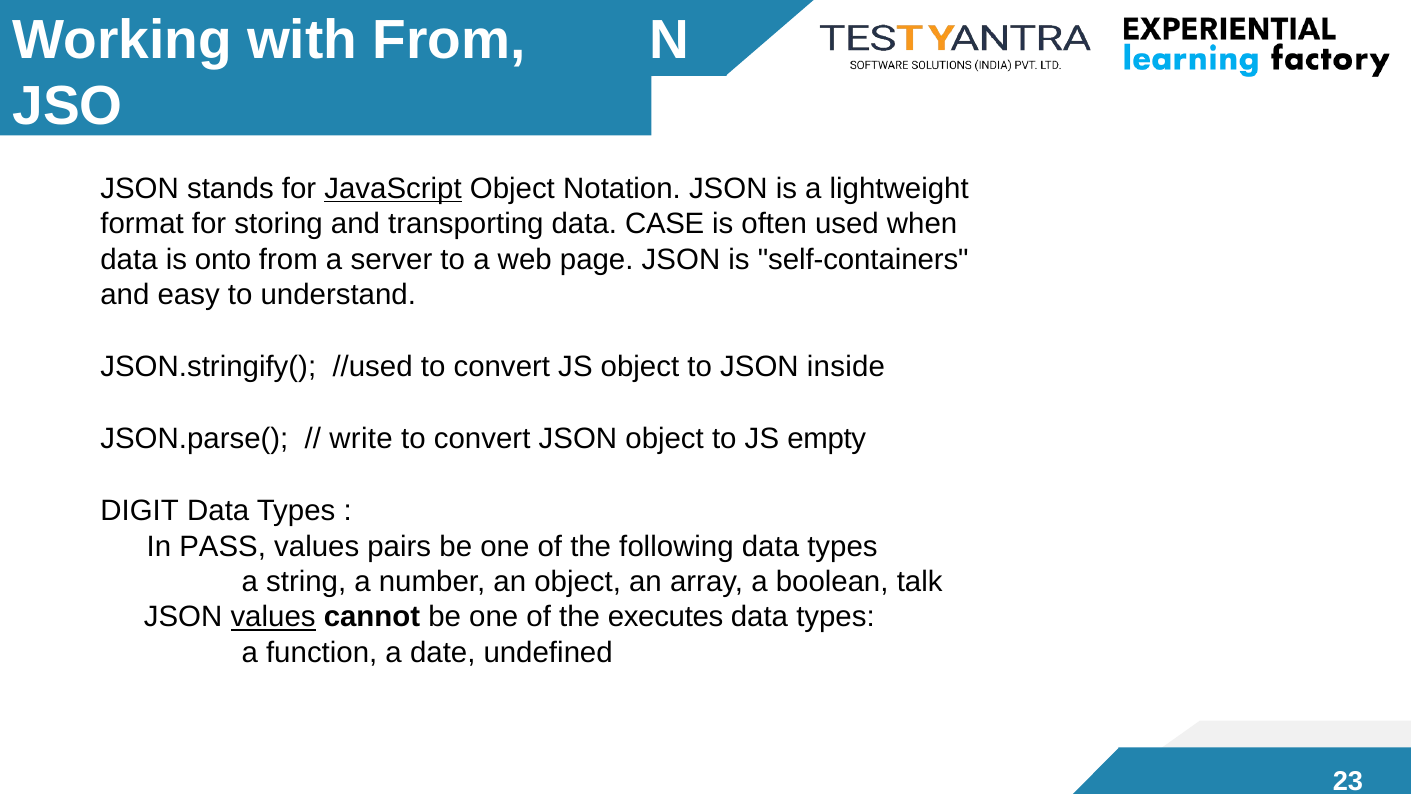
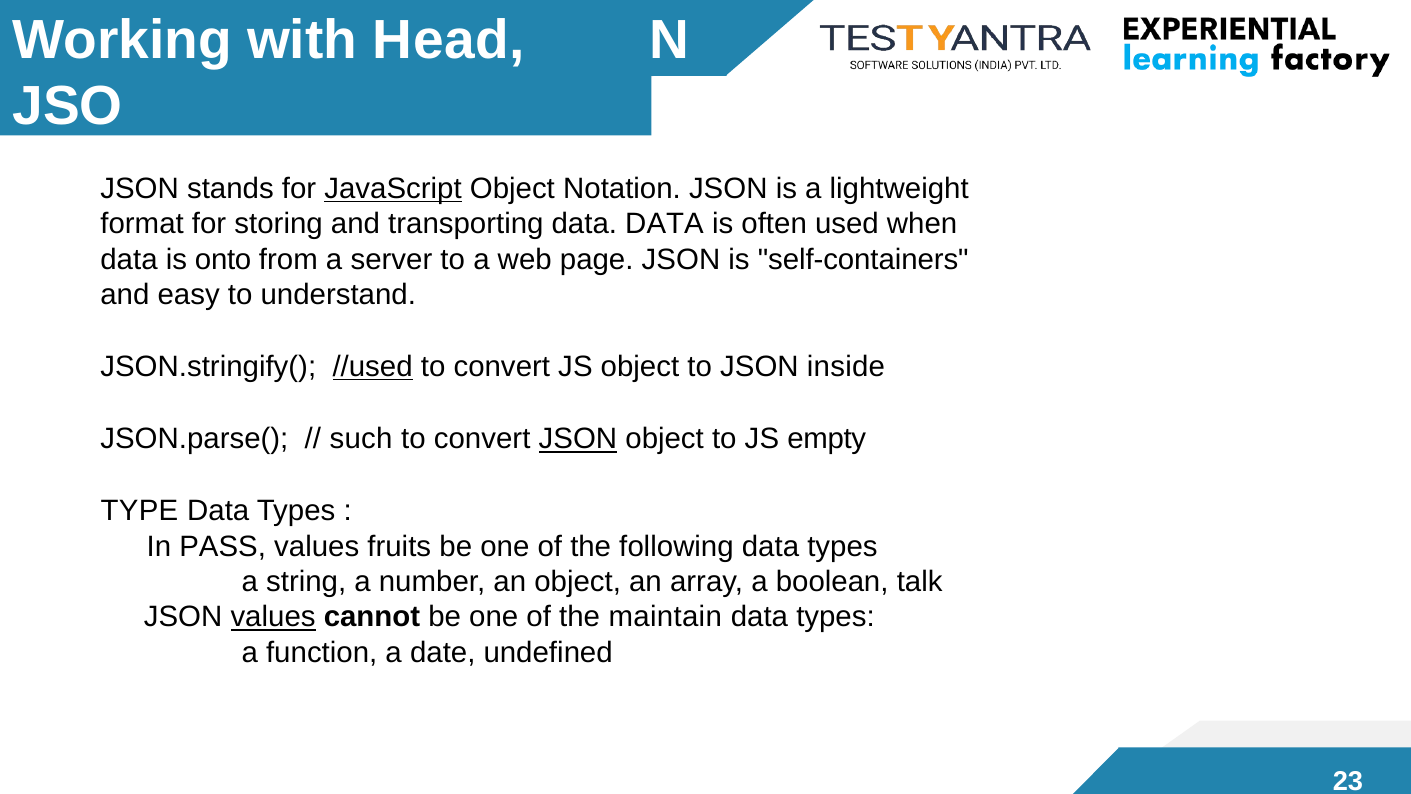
with From: From -> Head (449, 40)
data CASE: CASE -> DATA (664, 224)
//used underline: none -> present (373, 367)
write: write -> such (361, 439)
JSON underline: none -> present (578, 439)
DIGIT: DIGIT -> TYPE (139, 511)
pairs: pairs -> fruits (399, 546)
executes: executes -> maintain (665, 617)
